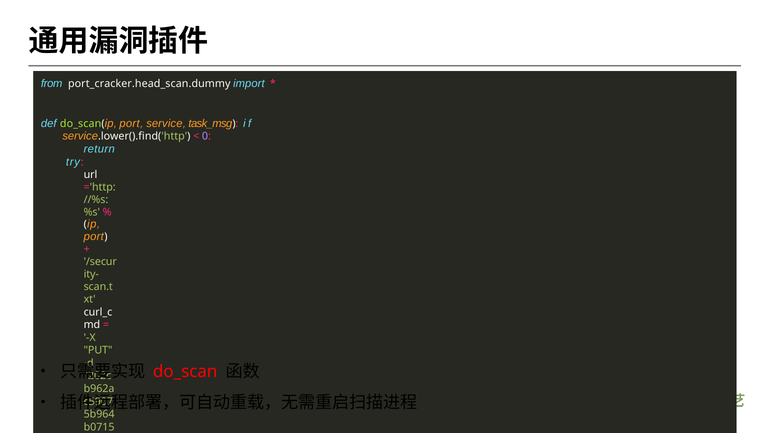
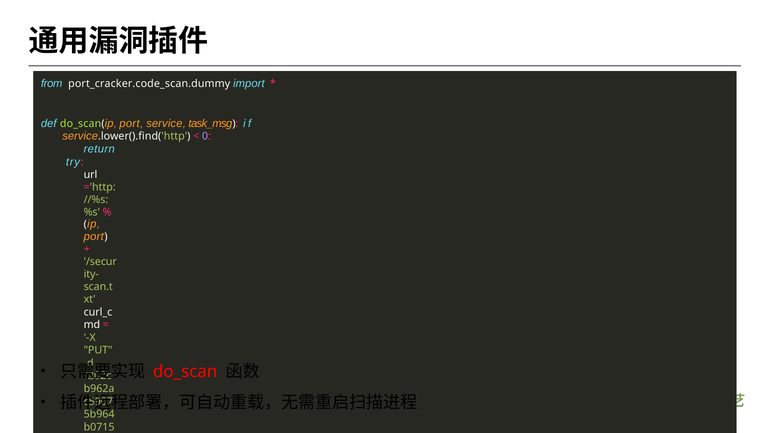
port_cracker.head_scan.dummy: port_cracker.head_scan.dummy -> port_cracker.code_scan.dummy (149, 84)
